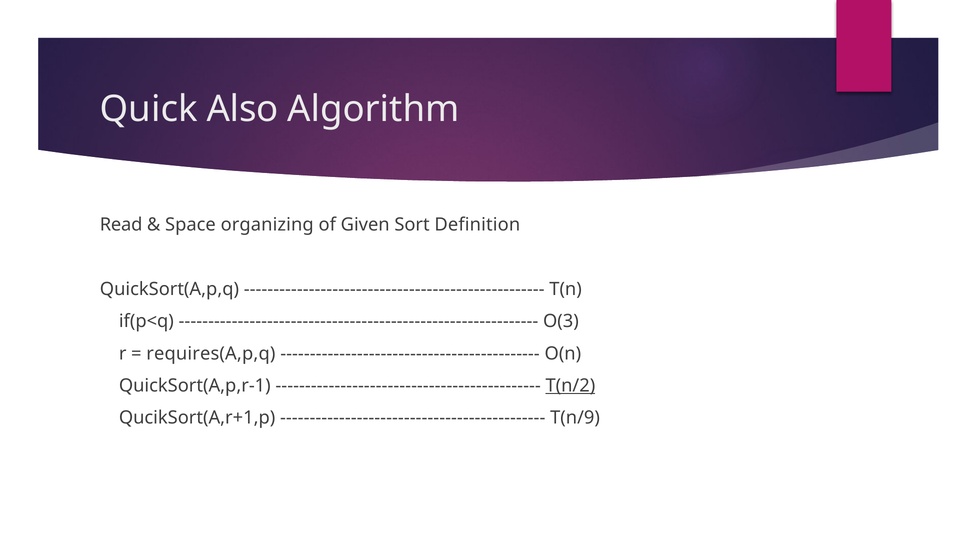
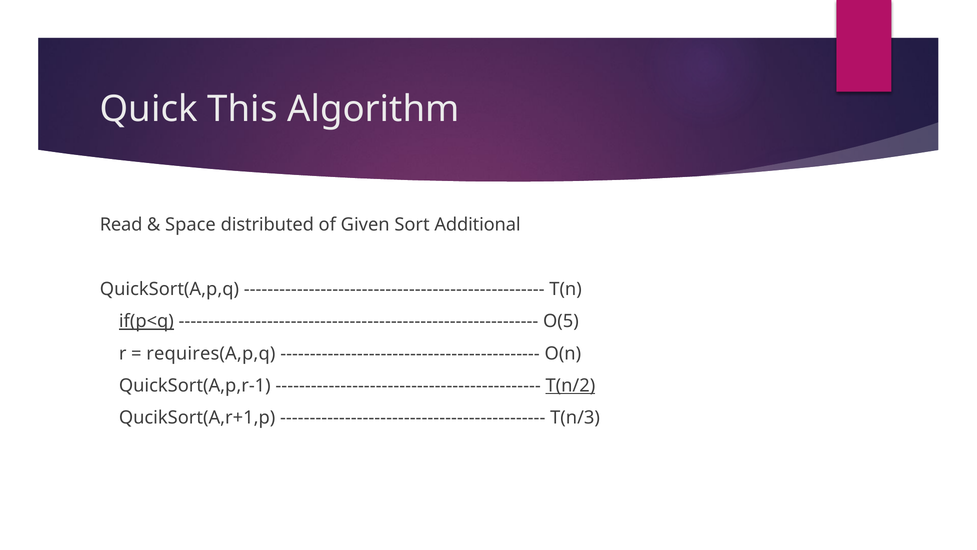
Also: Also -> This (242, 109)
organizing: organizing -> distributed (267, 225)
Definition: Definition -> Additional (477, 225)
if(p<q underline: none -> present (146, 321)
O(3: O(3 -> O(5 (561, 321)
T(n/9: T(n/9 -> T(n/3 (575, 418)
